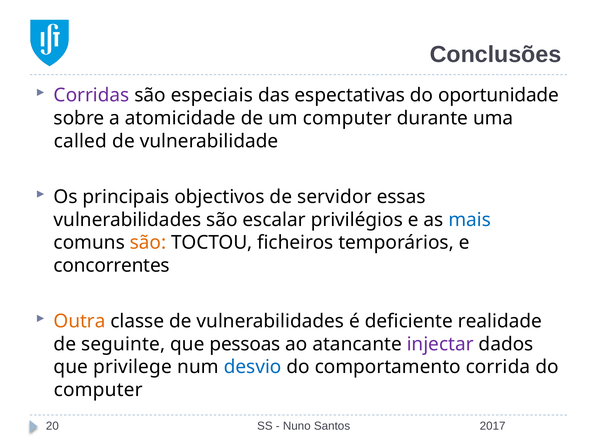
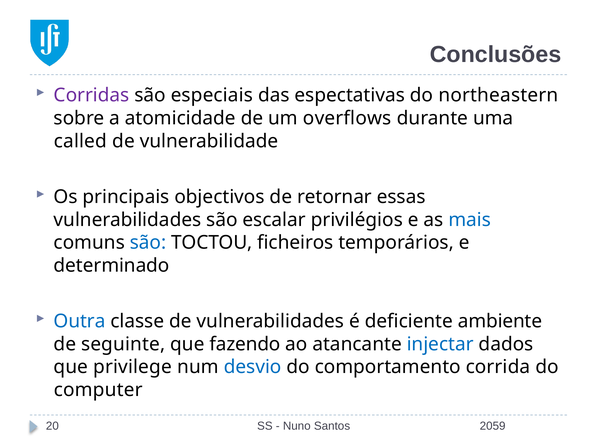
oportunidade: oportunidade -> northeastern (498, 95)
um computer: computer -> overflows (347, 118)
servidor: servidor -> retornar (334, 197)
são colour: orange -> blue (148, 242)
concorrentes: concorrentes -> determinado (112, 265)
Outra colour: orange -> blue (80, 321)
realidade: realidade -> ambiente (500, 321)
pessoas: pessoas -> fazendo (245, 344)
injectar colour: purple -> blue (440, 344)
2017: 2017 -> 2059 (493, 426)
